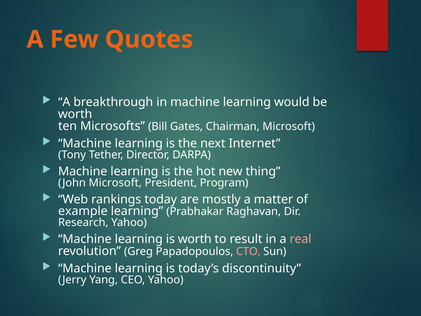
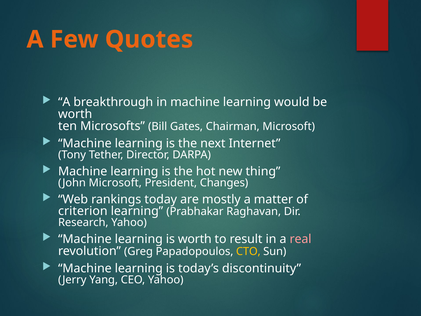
Program: Program -> Changes (224, 183)
example: example -> criterion (83, 211)
CTO colour: pink -> yellow (248, 251)
